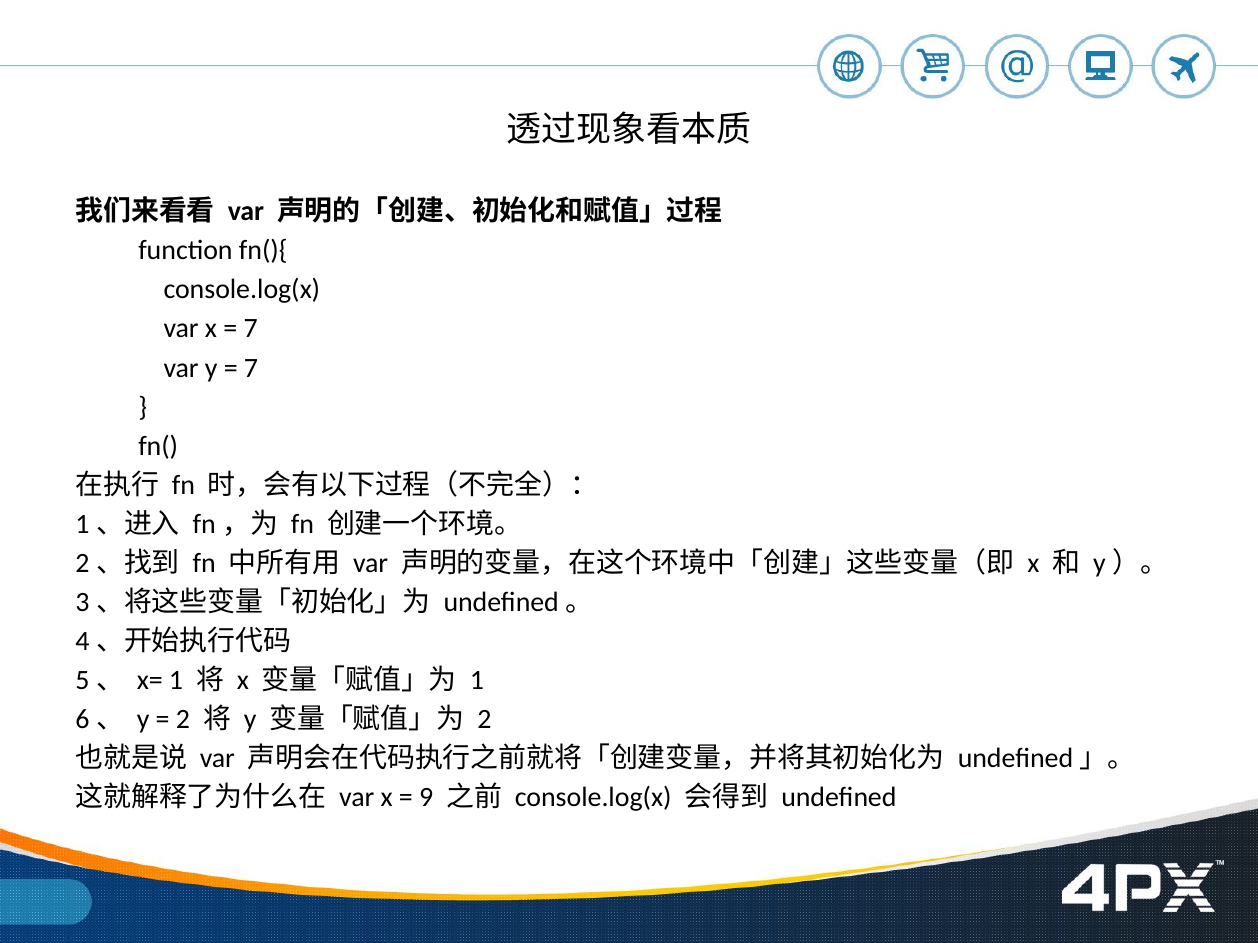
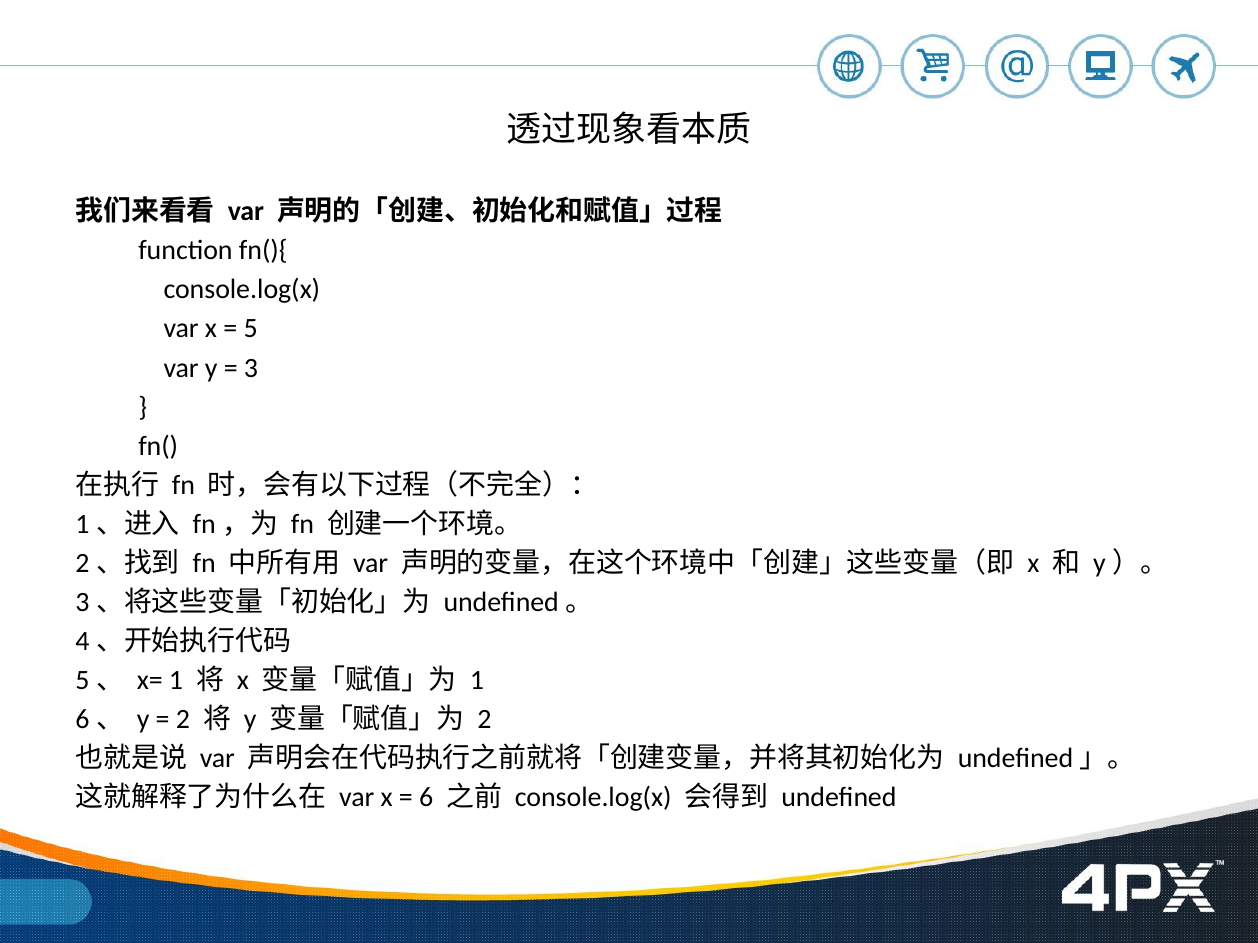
7: 7 -> 5 (251, 329)
7: 7 -> 3 (251, 368)
9: 9 -> 6 (426, 798)
